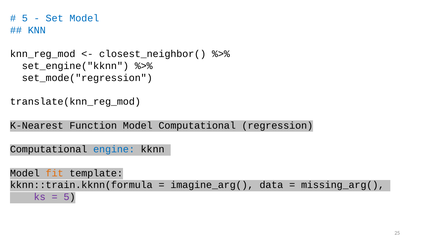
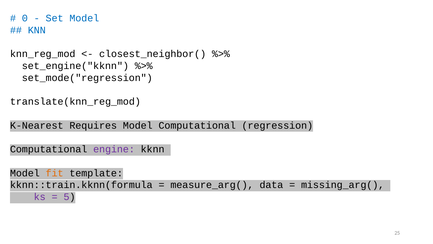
5: 5 -> 0 (25, 18)
Function: Function -> Requires (93, 125)
engine colour: blue -> purple (114, 149)
imagine_arg(: imagine_arg( -> measure_arg( (212, 185)
